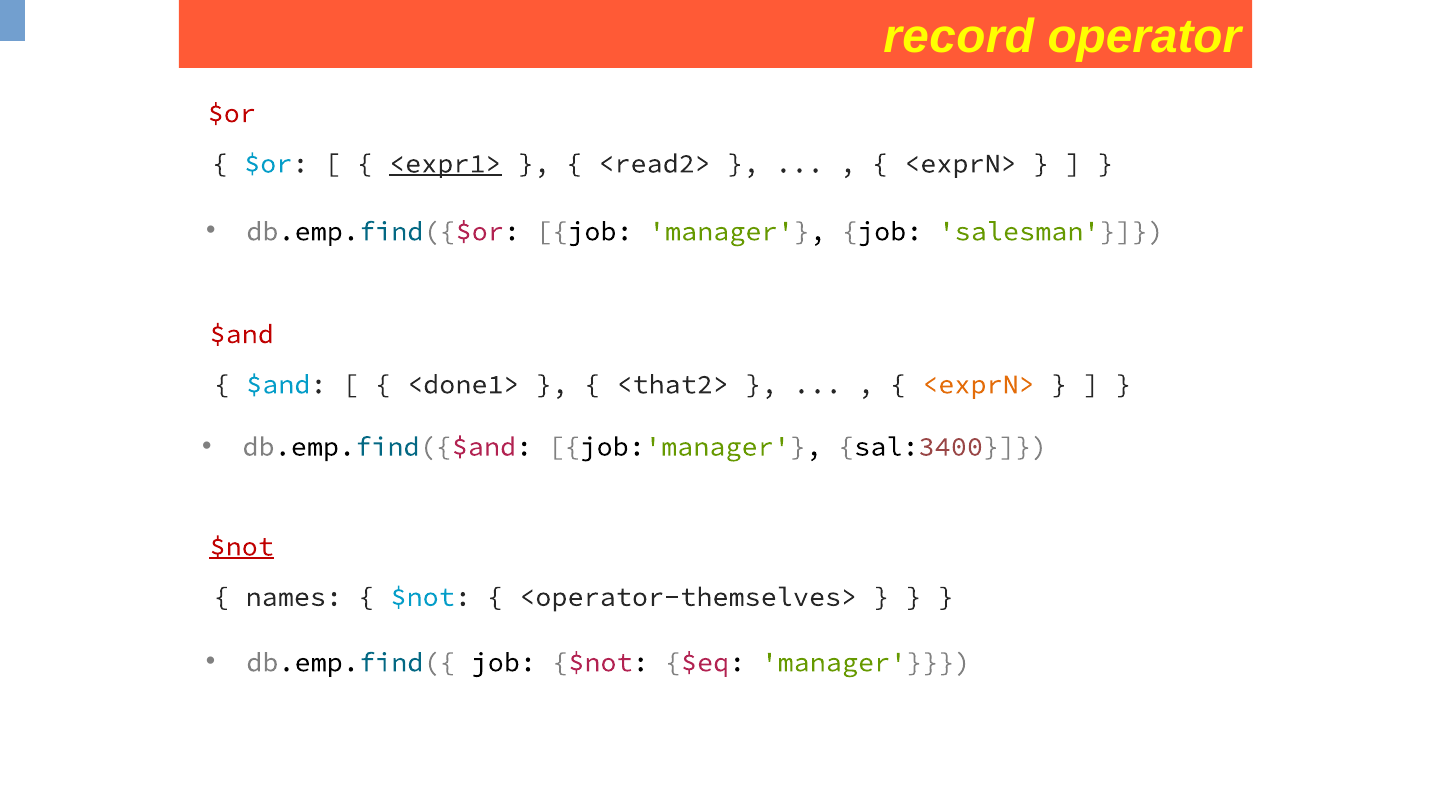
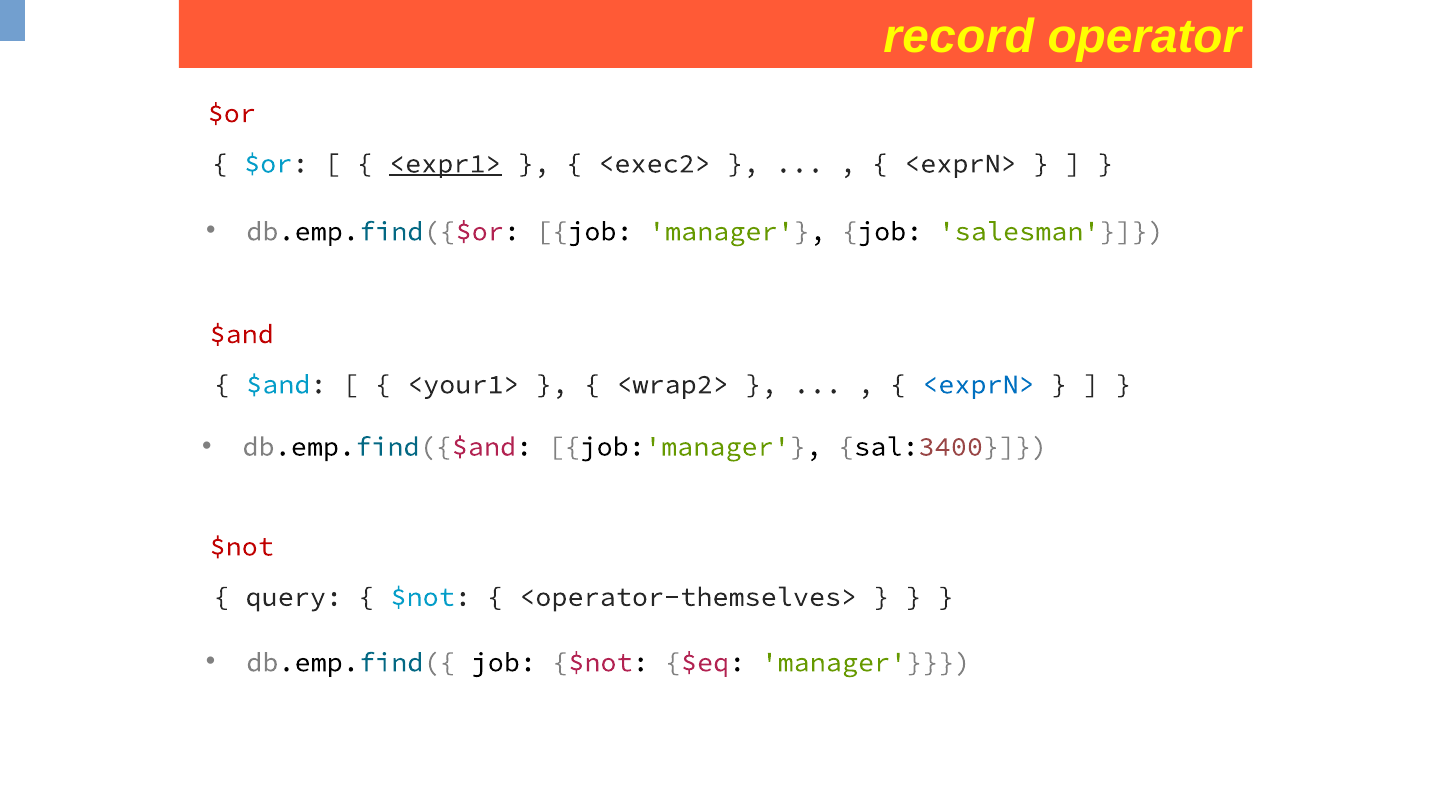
<read2>: <read2> -> <exec2> (655, 164)
<done1>: <done1> -> <your1> (463, 384)
<that2>: <that2> -> <wrap2> (673, 384)
<exprN> colour: orange -> blue (979, 384)
$not underline: present -> none (242, 547)
names: names -> query (294, 597)
